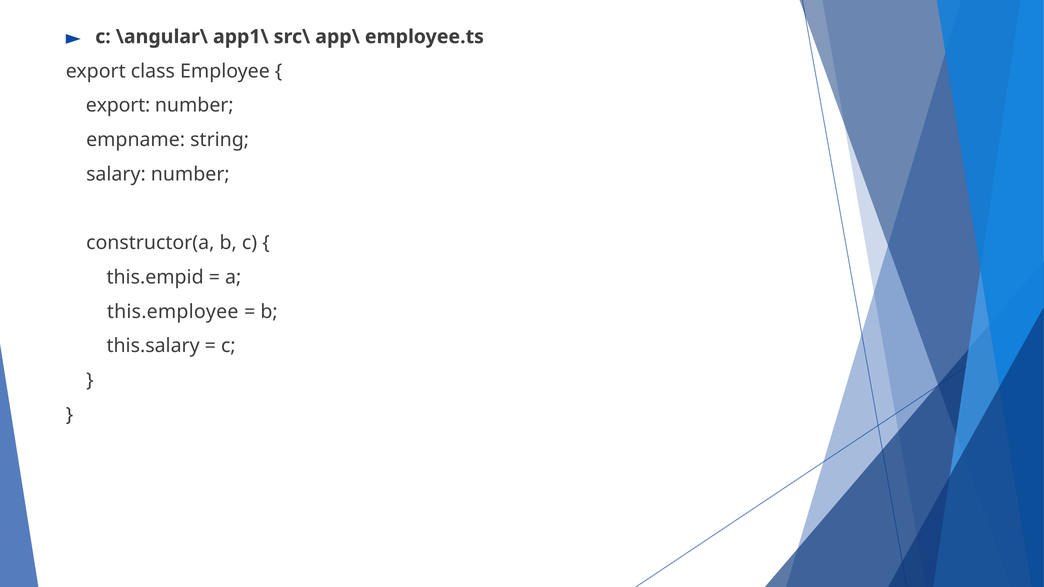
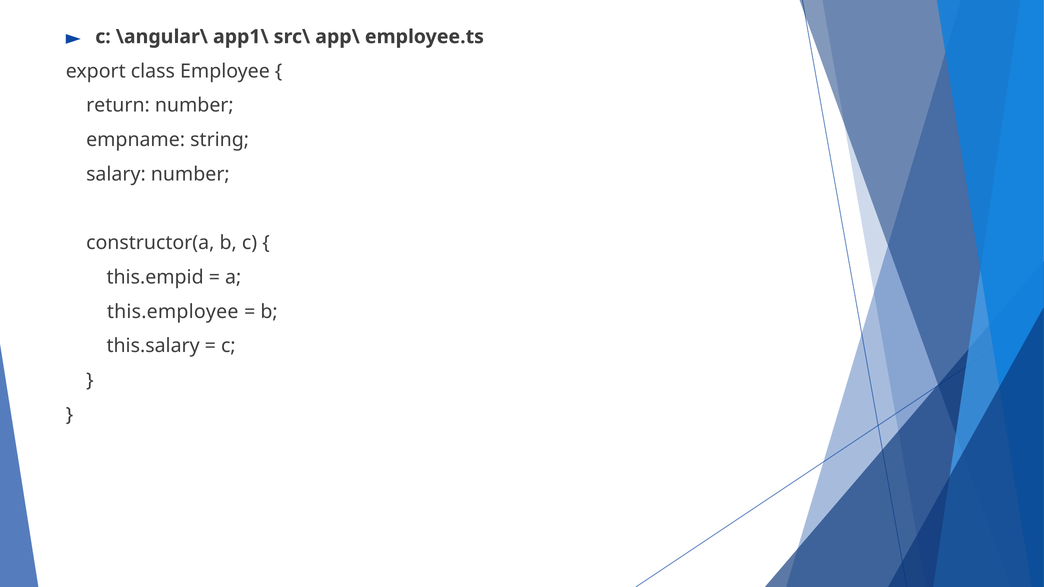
export: export -> return (118, 105)
